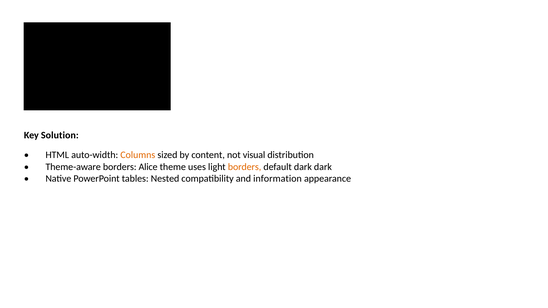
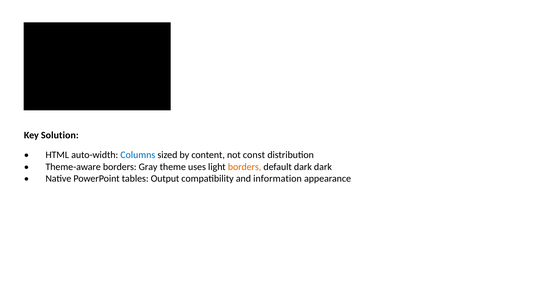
Columns colour: orange -> blue (138, 155)
visual: visual -> const (254, 155)
borders Alice: Alice -> Gray (148, 167)
Nested: Nested -> Output (165, 179)
